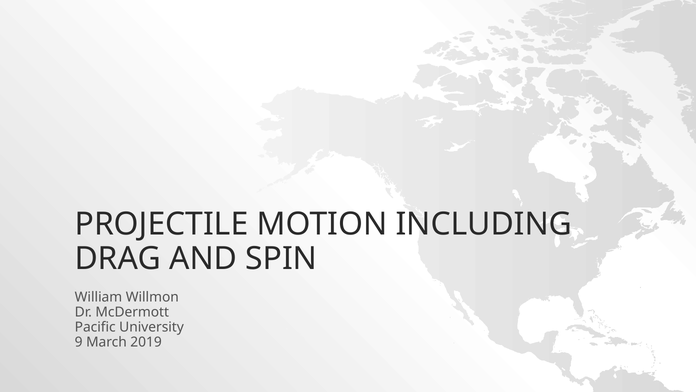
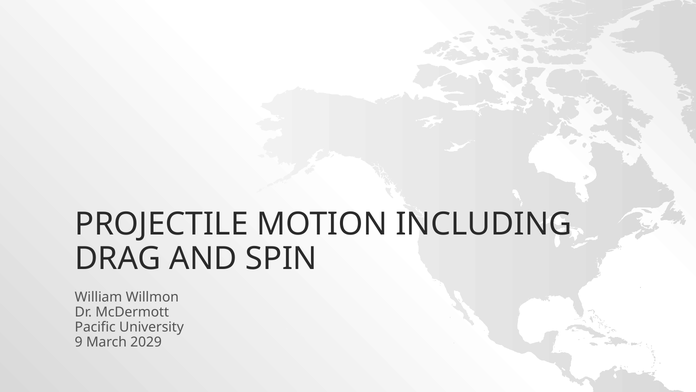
2019: 2019 -> 2029 (146, 342)
